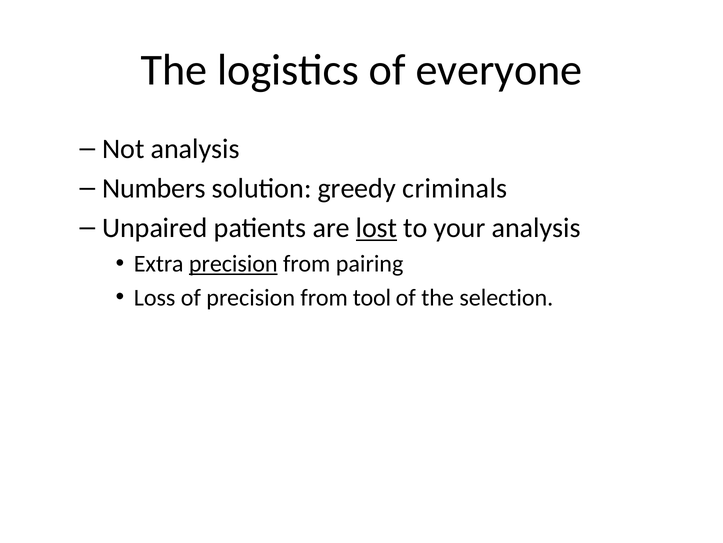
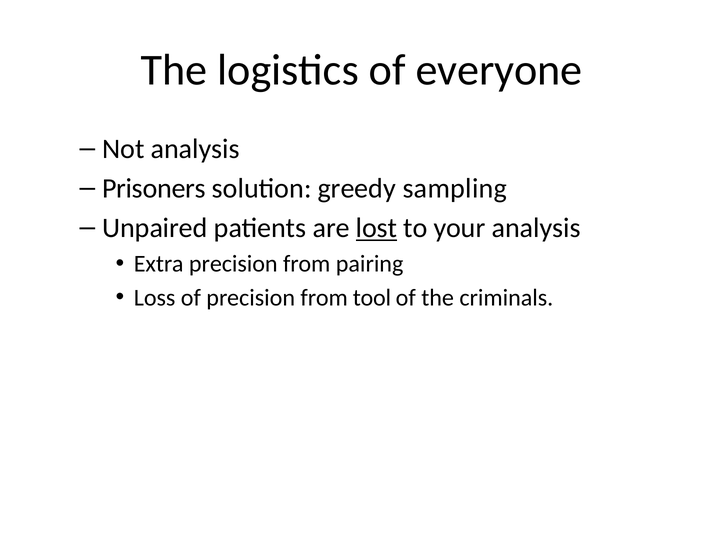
Numbers: Numbers -> Prisoners (154, 188)
criminals: criminals -> sampling (455, 188)
precision underline: present -> none (233, 264)
selection: selection -> criminals (506, 297)
